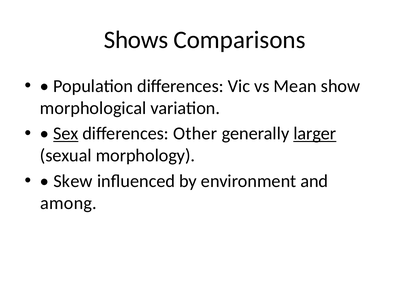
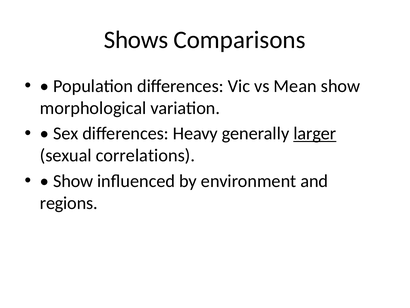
Sex underline: present -> none (66, 133)
Other: Other -> Heavy (195, 133)
morphology: morphology -> correlations (145, 155)
Skew: Skew -> Show (73, 181)
among: among -> regions (69, 203)
